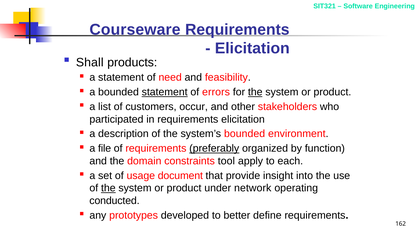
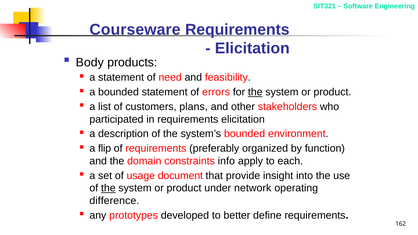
Shall: Shall -> Body (90, 62)
statement underline: present -> none (165, 92)
occur: occur -> plans (194, 107)
file: file -> flip (105, 149)
preferably underline: present -> none (214, 149)
tool: tool -> info (226, 161)
conducted: conducted -> difference (114, 201)
